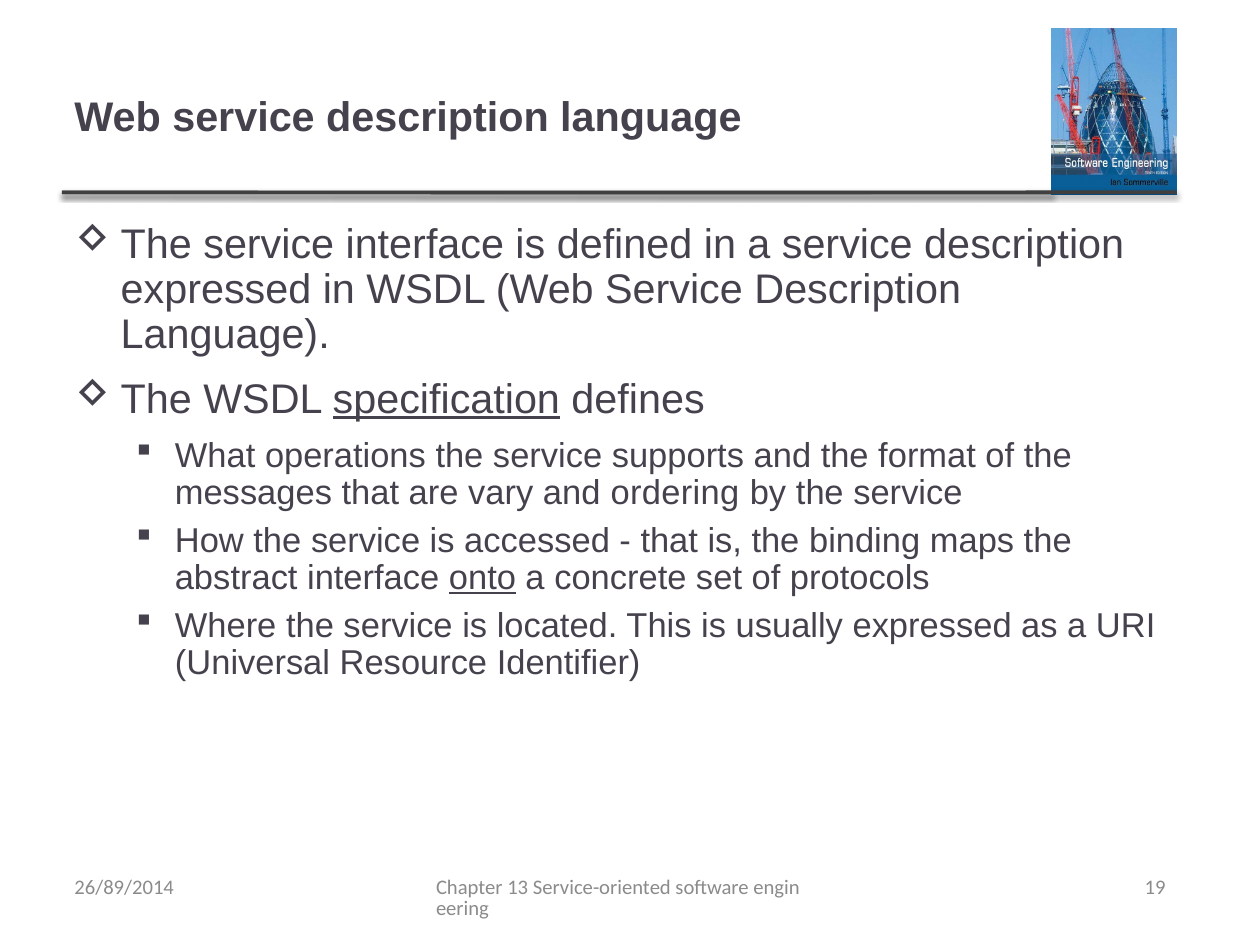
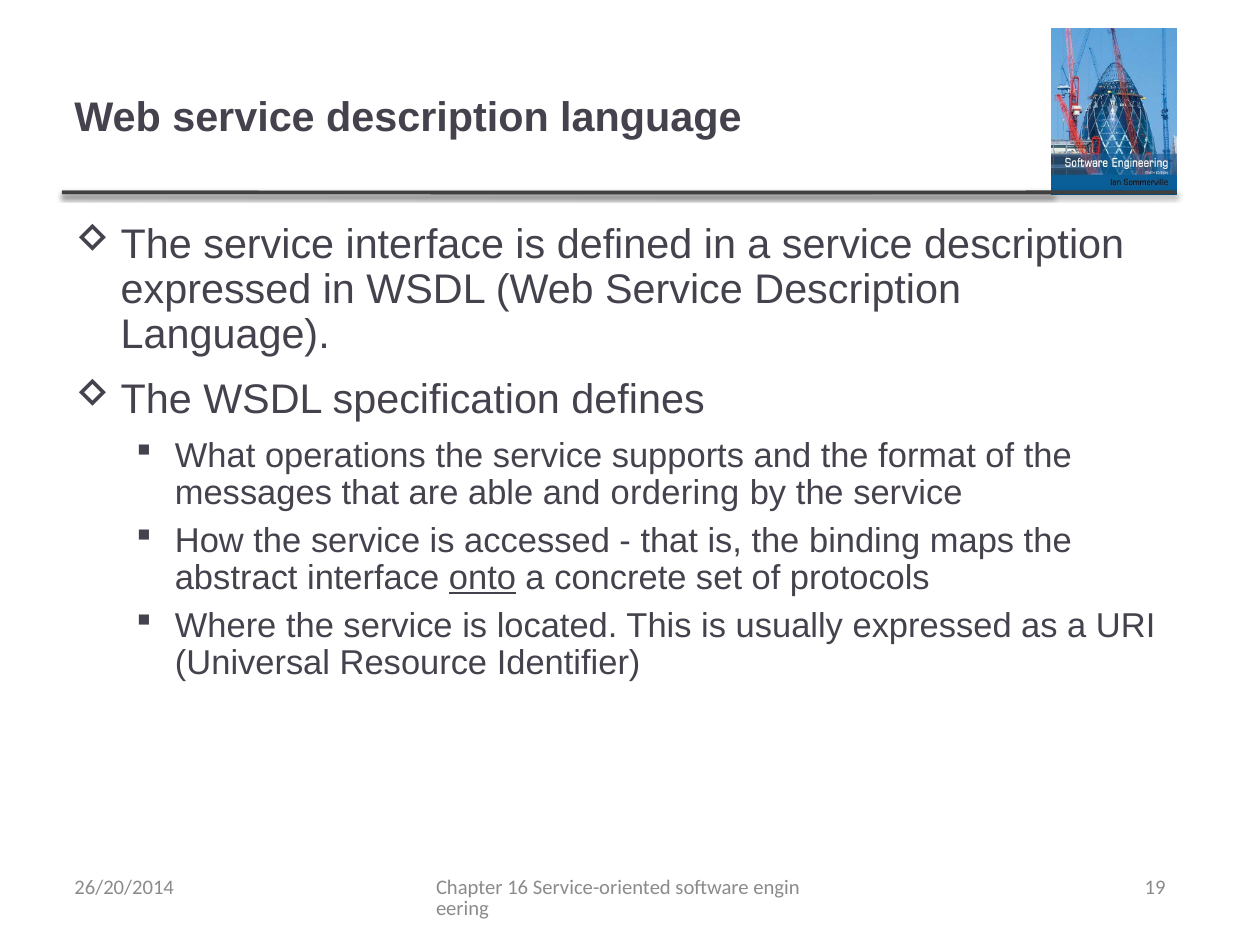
specification underline: present -> none (446, 400)
vary: vary -> able (501, 493)
13: 13 -> 16 (518, 888)
26/89/2014: 26/89/2014 -> 26/20/2014 (124, 888)
